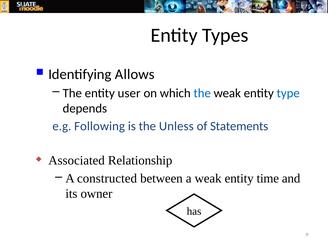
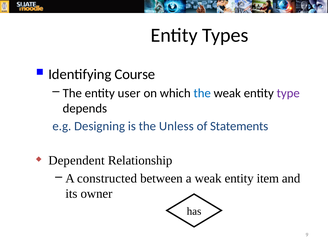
Allows: Allows -> Course (135, 74)
type colour: blue -> purple (288, 93)
Following: Following -> Designing (100, 126)
Associated: Associated -> Dependent (76, 160)
time: time -> item (268, 178)
